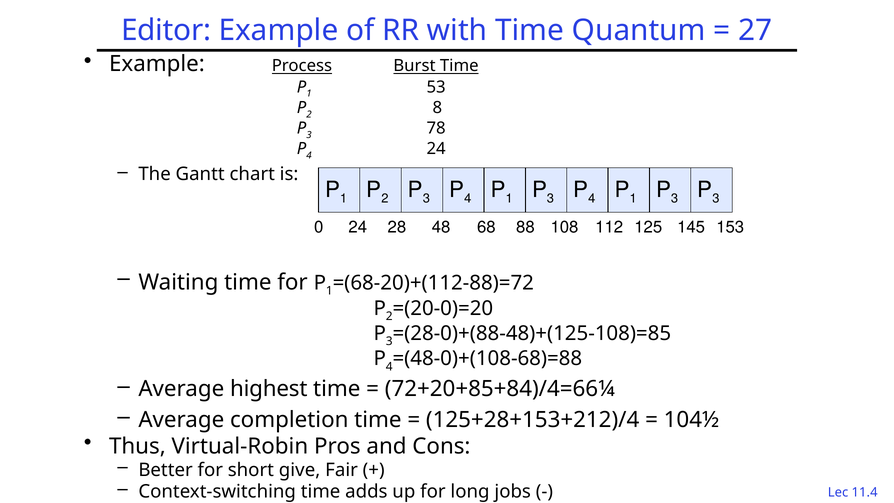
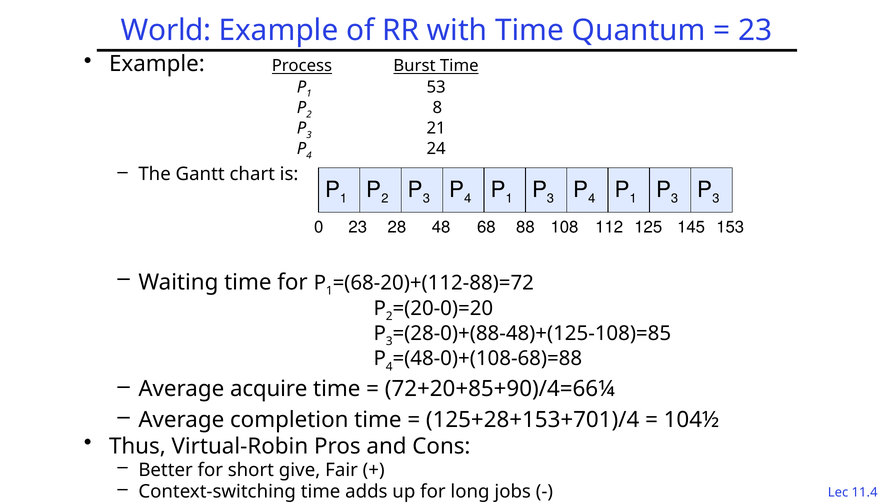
Editor: Editor -> World (166, 31)
27: 27 -> 23 (755, 31)
78: 78 -> 21 (436, 128)
0 24: 24 -> 23 (358, 227)
highest: highest -> acquire (269, 389)
72+20+85+84)/4=66¼: 72+20+85+84)/4=66¼ -> 72+20+85+90)/4=66¼ (500, 389)
125+28+153+212)/4: 125+28+153+212)/4 -> 125+28+153+701)/4 (533, 420)
